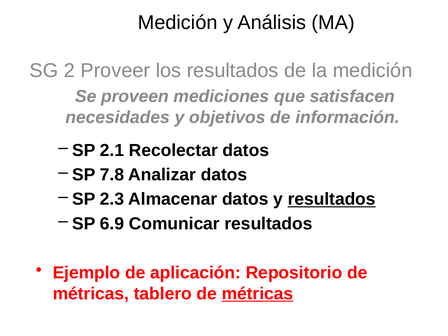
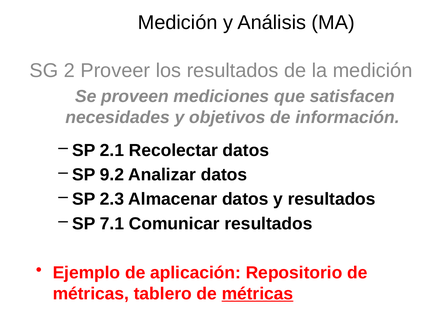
7.8: 7.8 -> 9.2 (112, 175)
resultados underline: present -> none (332, 199)
6.9: 6.9 -> 7.1 (112, 224)
